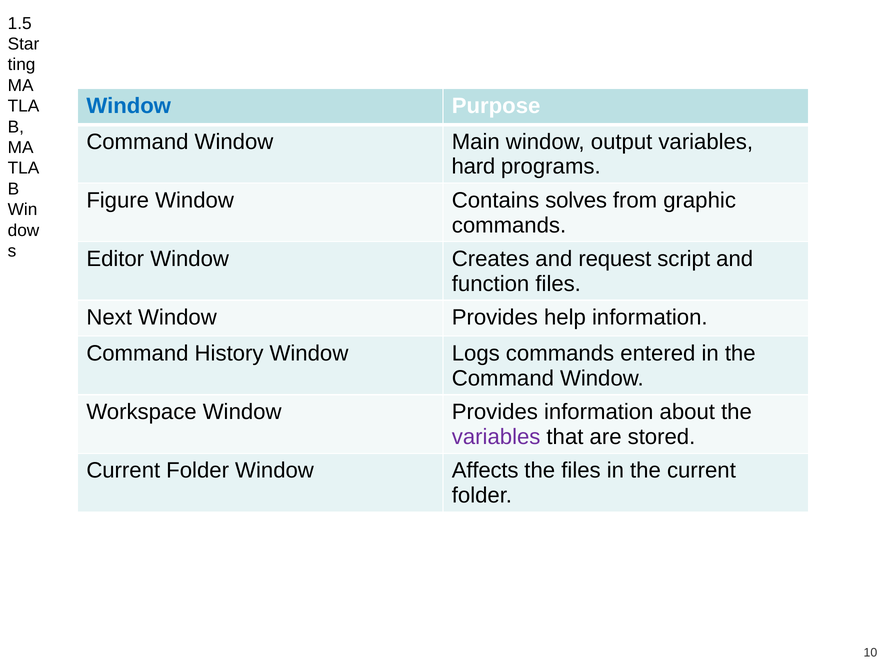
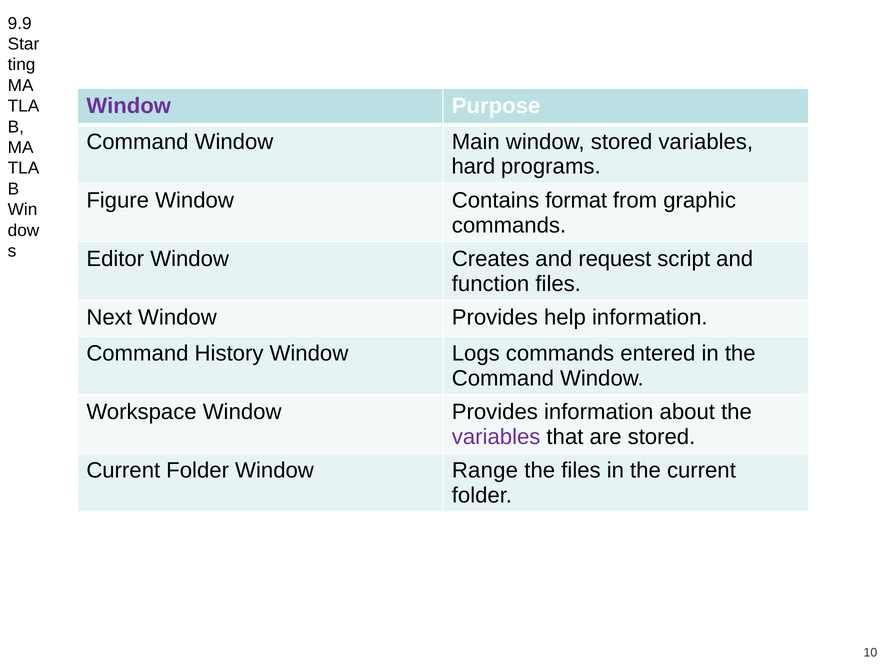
1.5: 1.5 -> 9.9 (20, 23)
Window colour: blue -> purple (129, 106)
window output: output -> stored (622, 142)
solves: solves -> format (576, 200)
Affects: Affects -> Range (485, 470)
